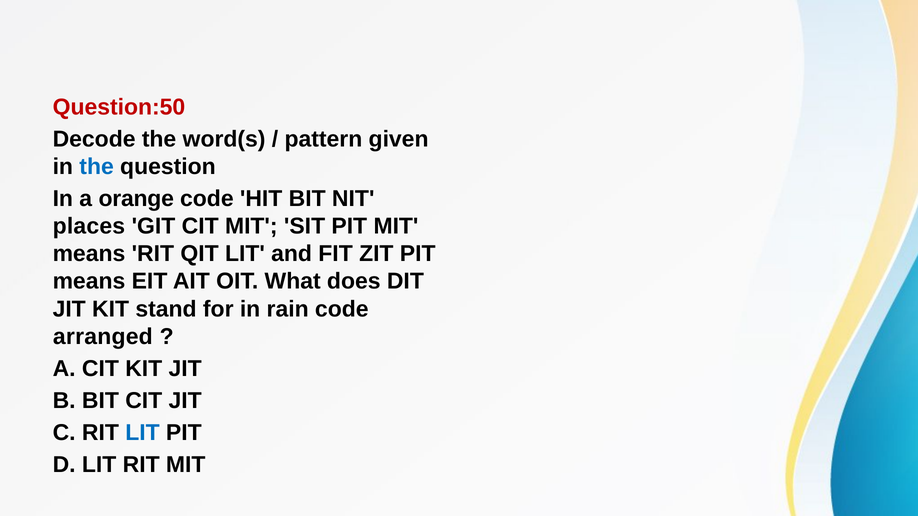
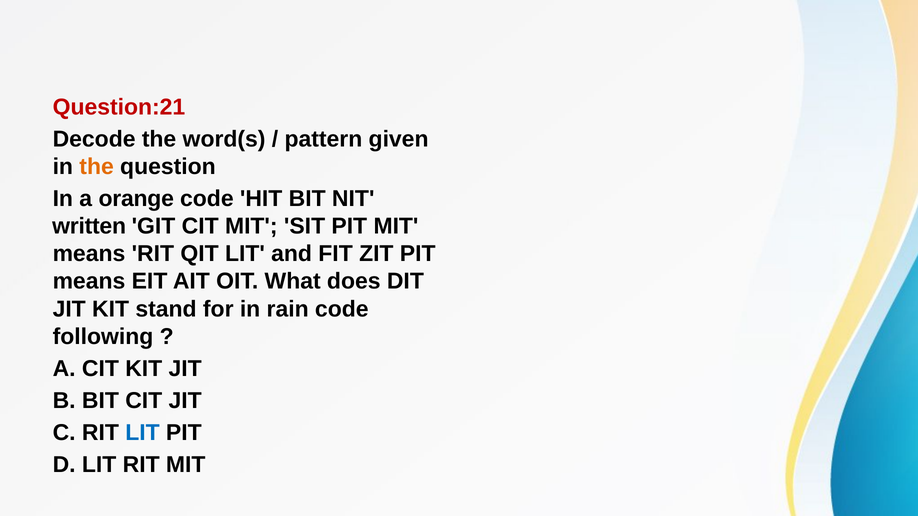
Question:50: Question:50 -> Question:21 (119, 107)
the colour: blue -> orange (97, 167)
places: places -> written (89, 227)
arranged: arranged -> following (103, 337)
